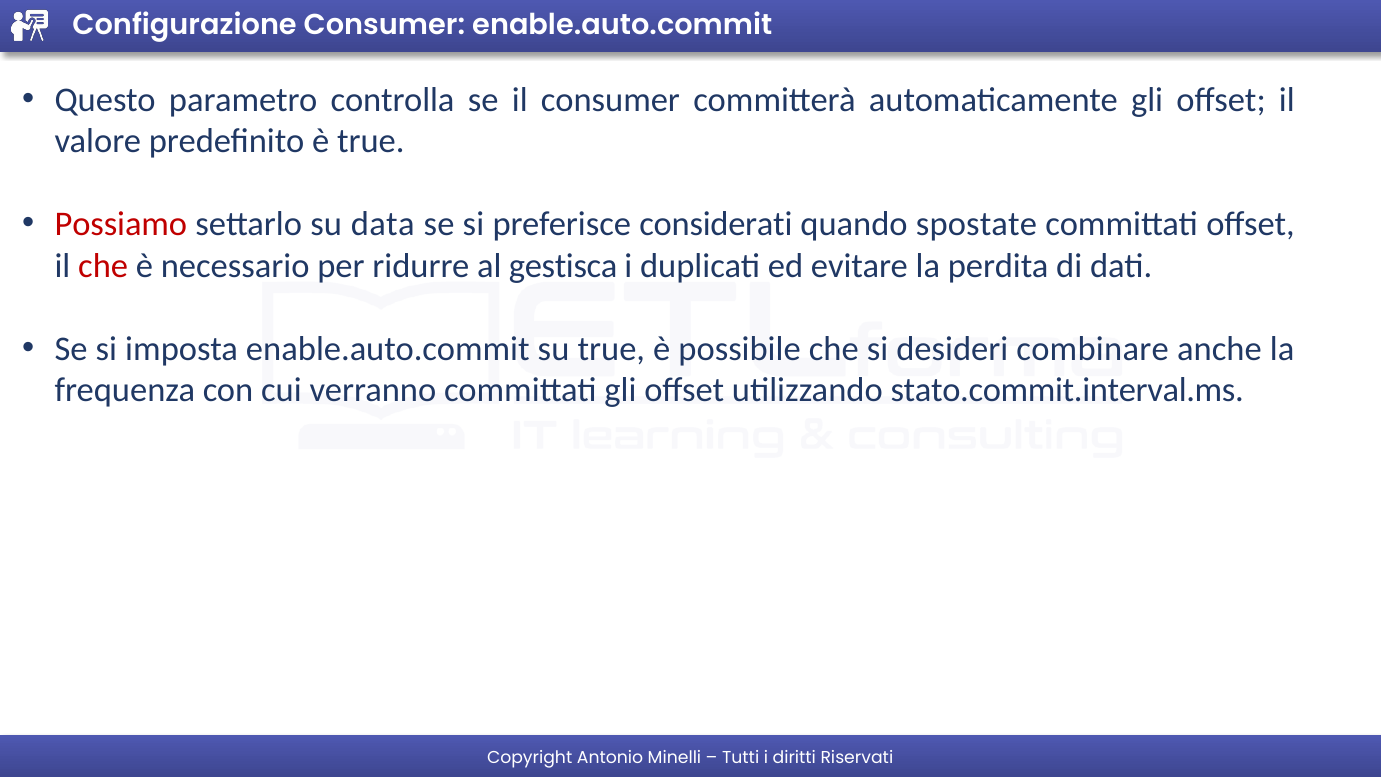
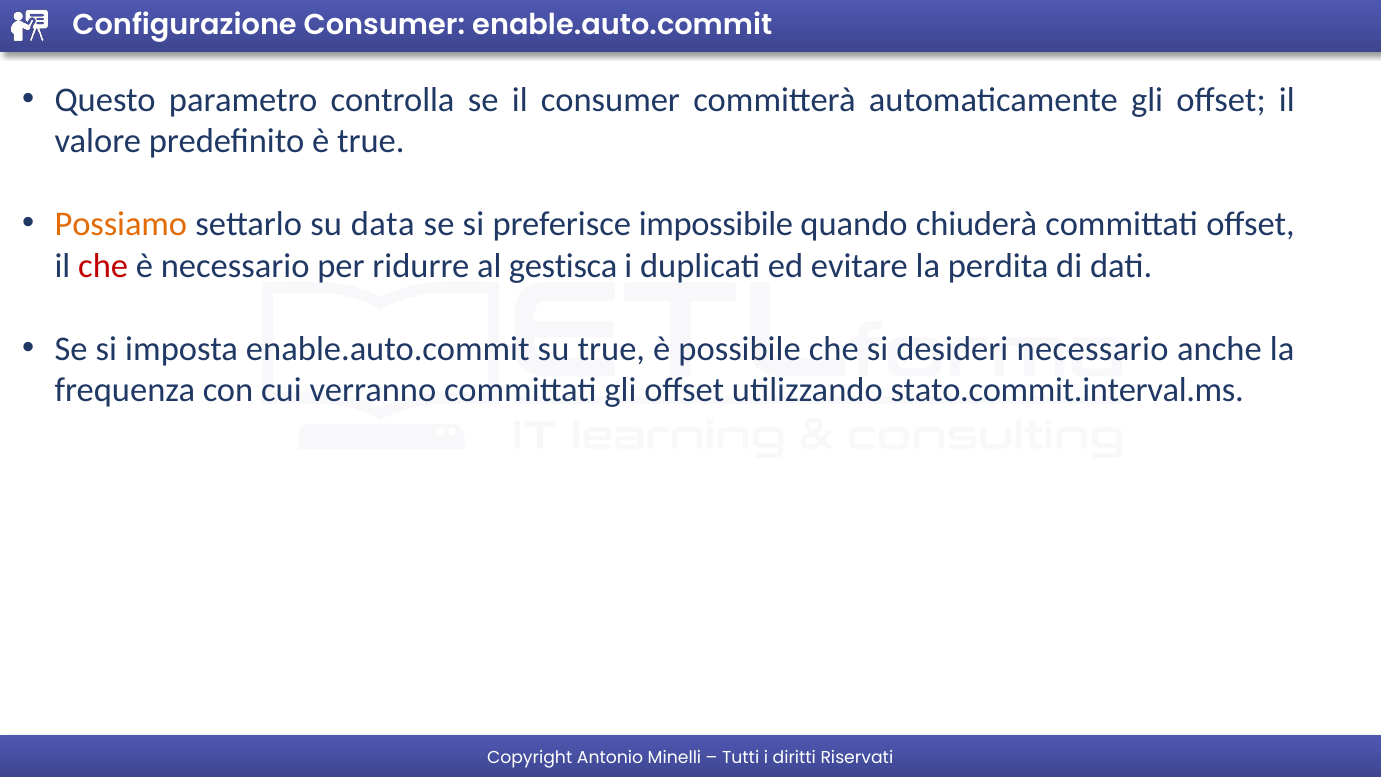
Possiamo colour: red -> orange (121, 224)
considerati: considerati -> impossibile (716, 224)
spostate: spostate -> chiuderà (977, 224)
desideri combinare: combinare -> necessario (1093, 349)
